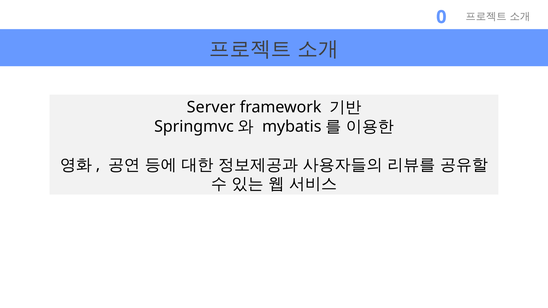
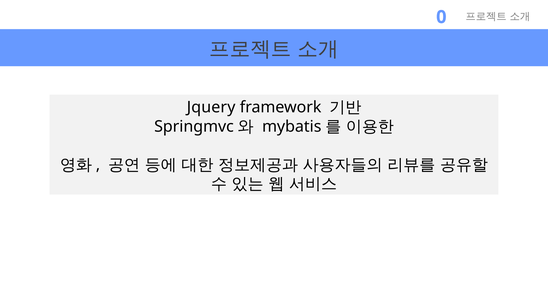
Server: Server -> Jquery (211, 107)
